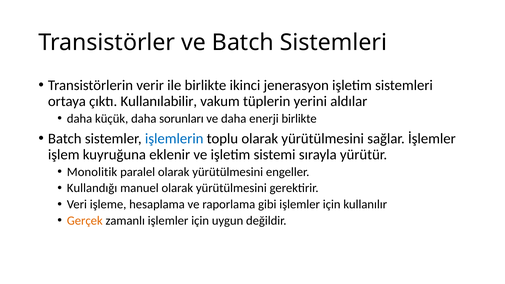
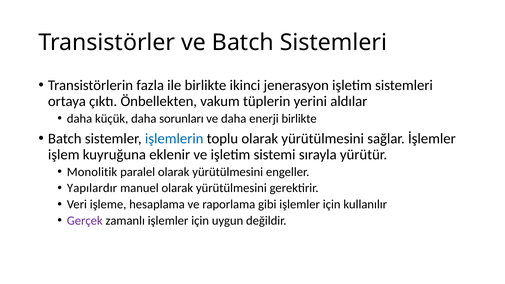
verir: verir -> fazla (150, 85)
Kullanılabilir: Kullanılabilir -> Önbellekten (159, 101)
Kullandığı: Kullandığı -> Yapılardır (92, 188)
Gerçek colour: orange -> purple (85, 221)
